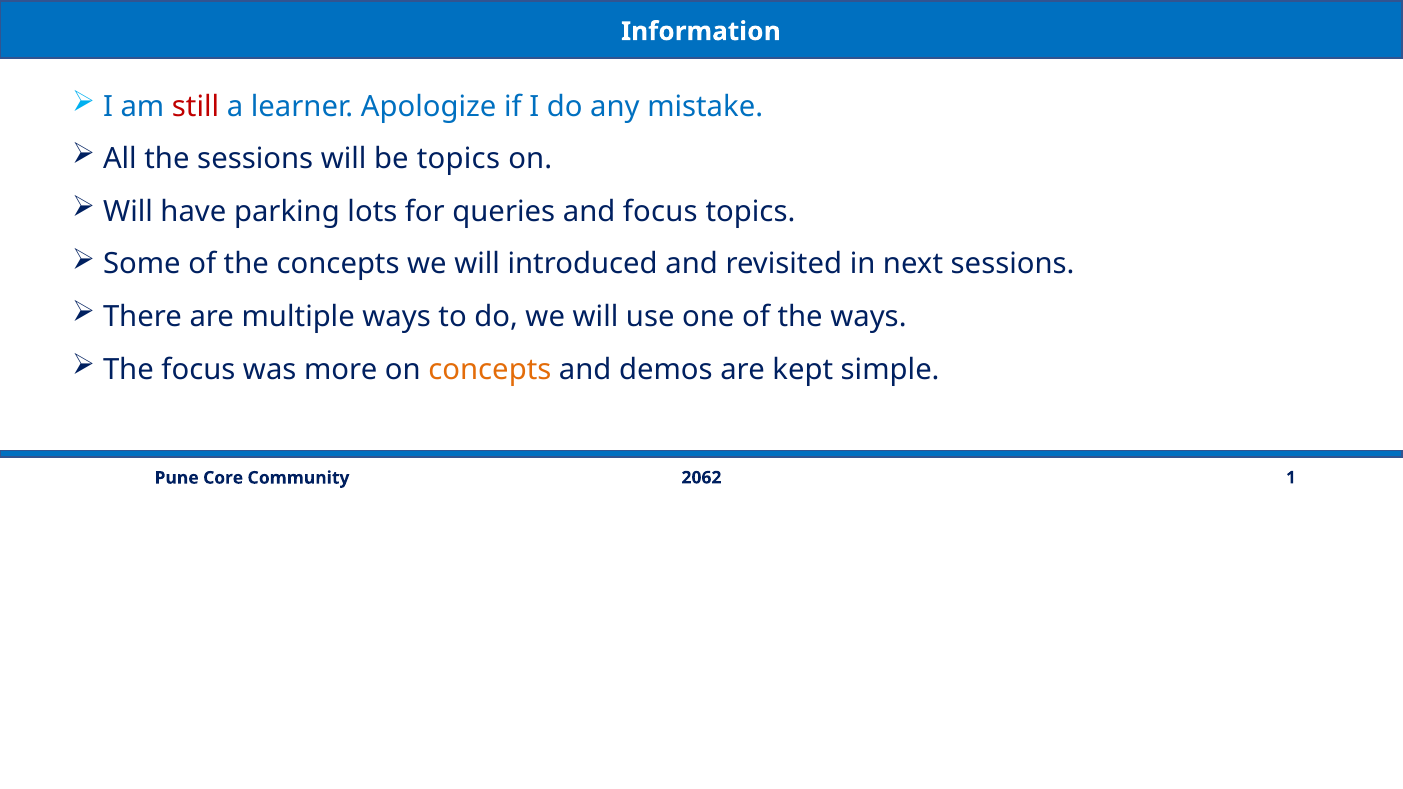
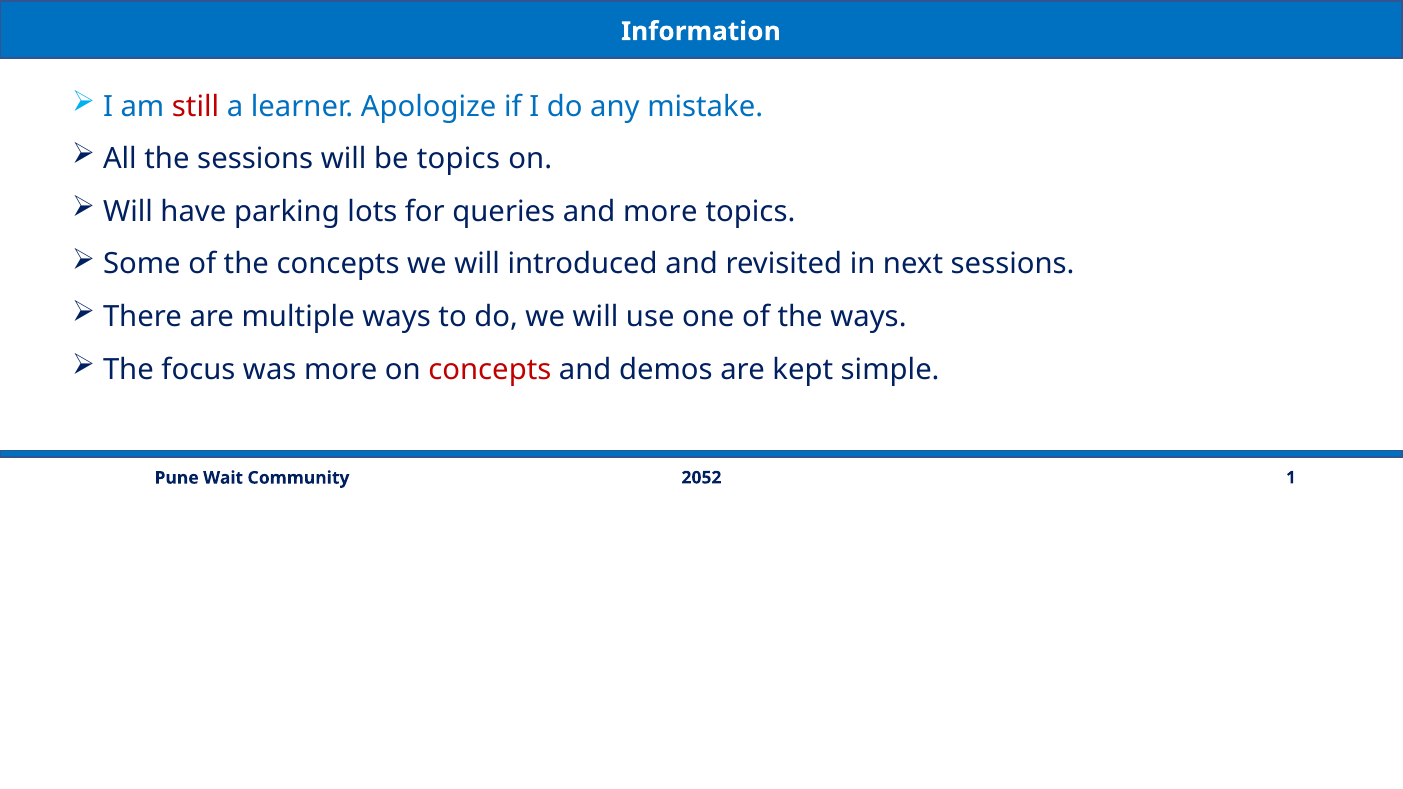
and focus: focus -> more (660, 212)
concepts colour: orange -> red (490, 370)
2062: 2062 -> 2052 (701, 478)
Core: Core -> Wait (223, 478)
